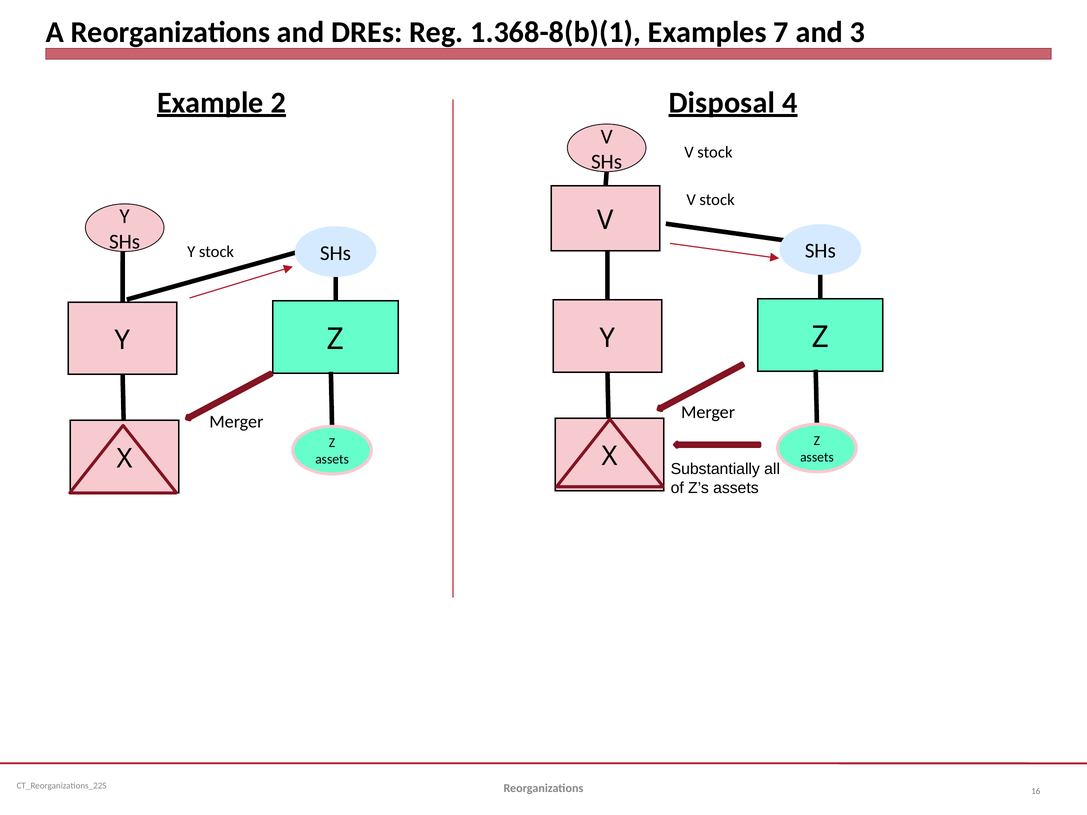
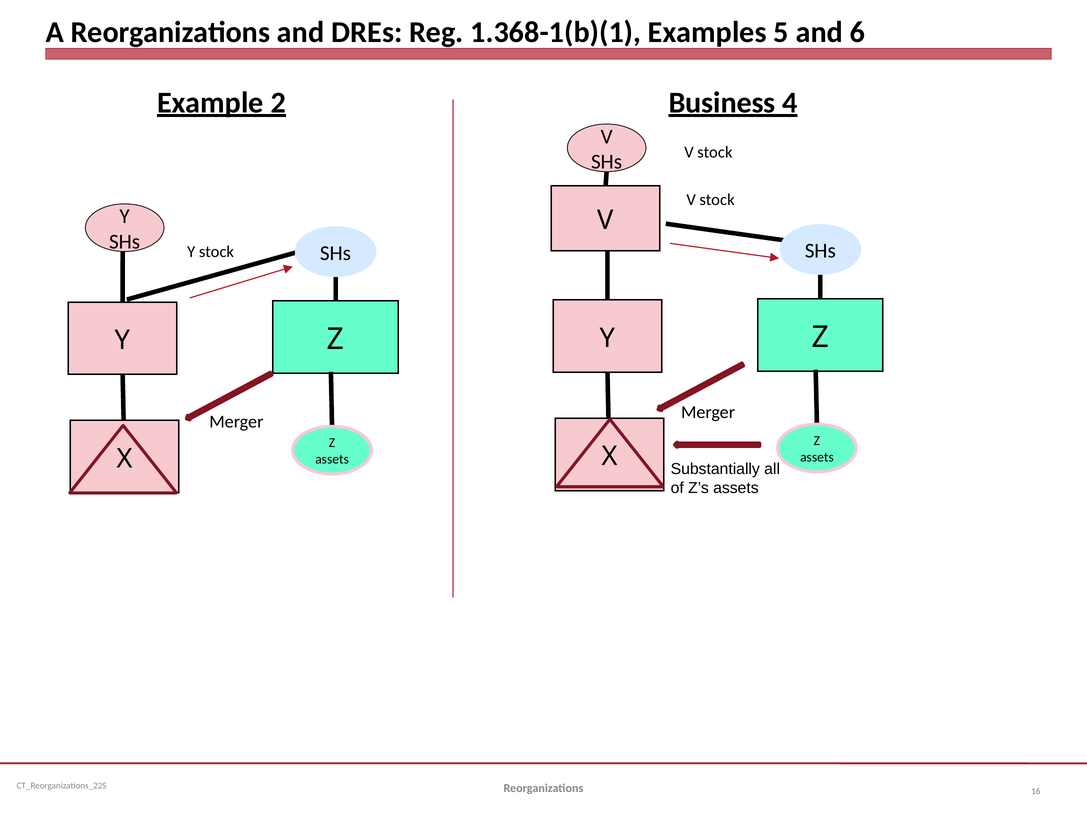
1.368-8(b)(1: 1.368-8(b)(1 -> 1.368-1(b)(1 (556, 32)
7: 7 -> 5 (781, 32)
3: 3 -> 6 (857, 32)
Disposal: Disposal -> Business (722, 103)
